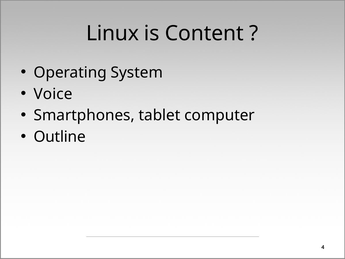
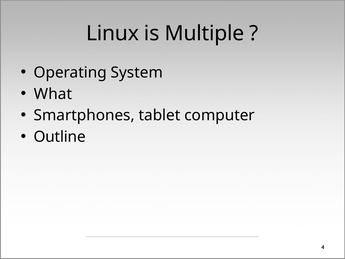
Content: Content -> Multiple (204, 33)
Voice: Voice -> What (53, 94)
